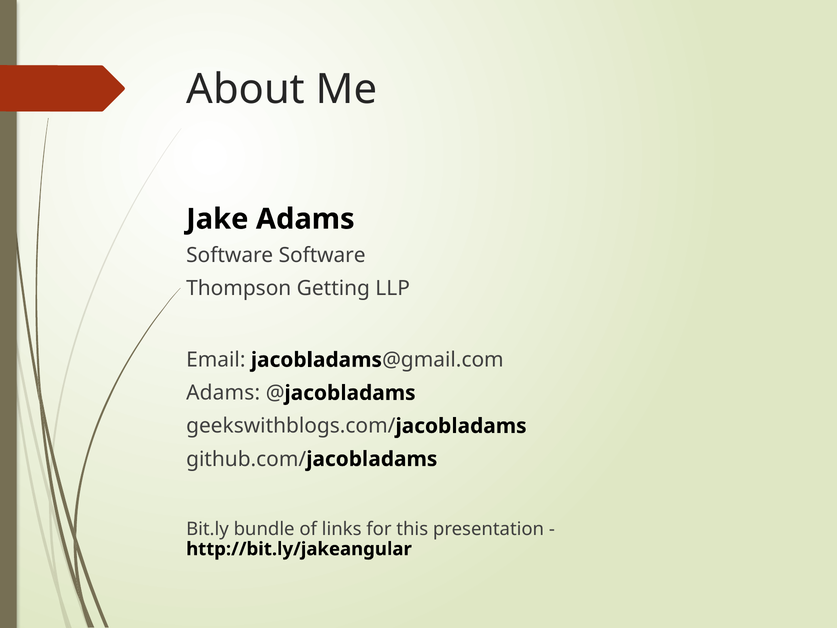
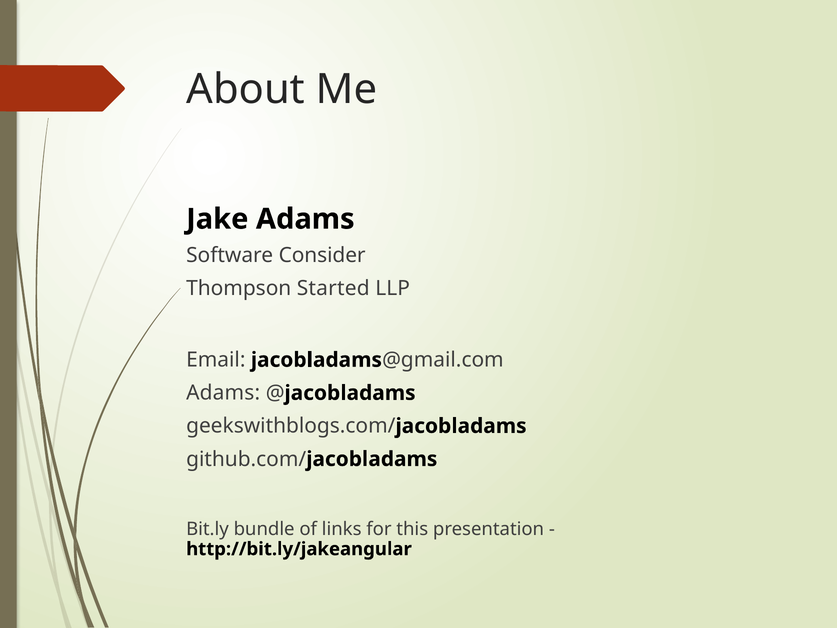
Software Software: Software -> Consider (322, 255)
Getting: Getting -> Started (333, 288)
